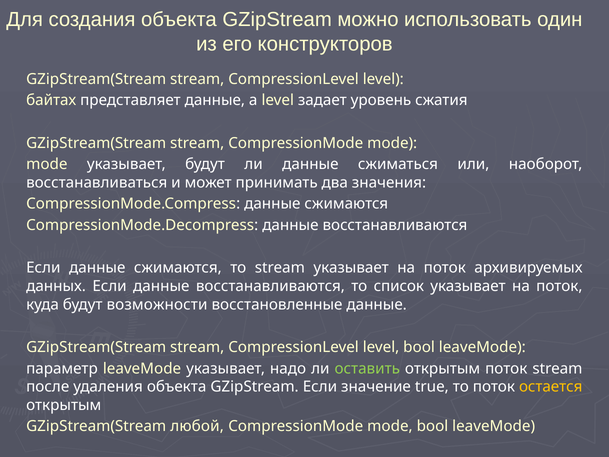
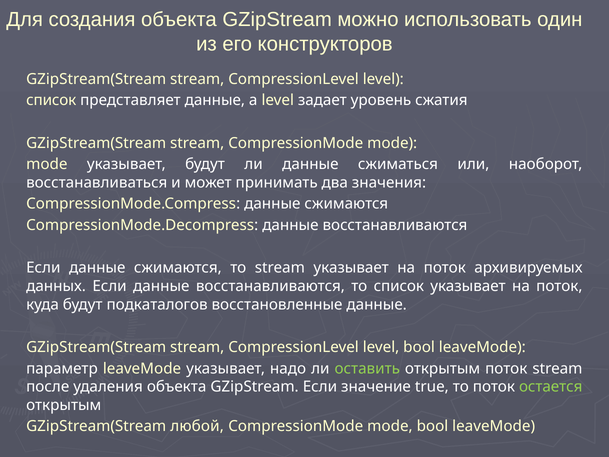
байтах: байтах -> список (51, 100)
возможности: возможности -> подкаталогов (157, 304)
остается colour: yellow -> light green (551, 387)
